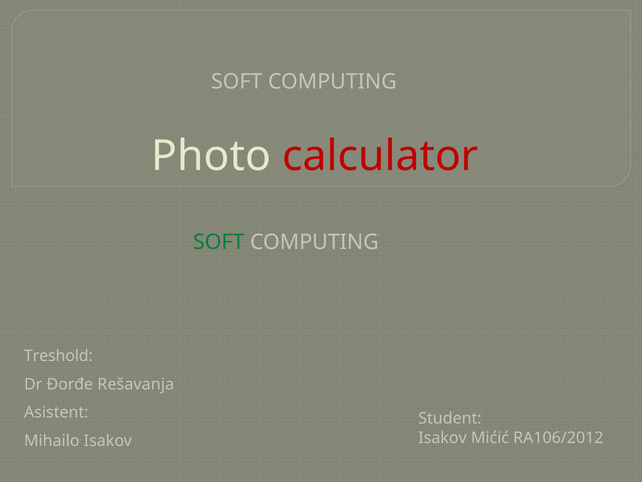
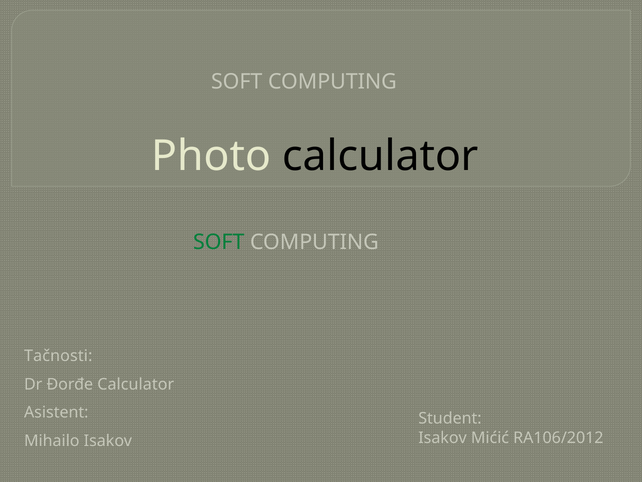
calculator colour: red -> black (380, 156)
Treshold: Treshold -> Tačnosti (58, 356)
Đorđe Rešavanja: Rešavanja -> Calculator (136, 384)
